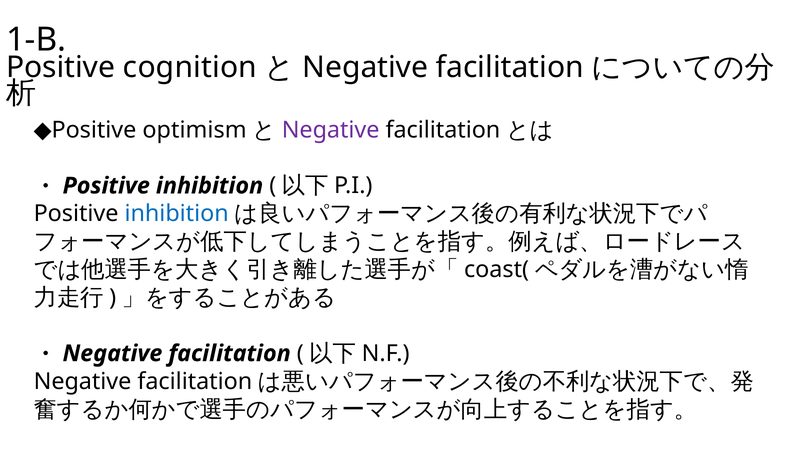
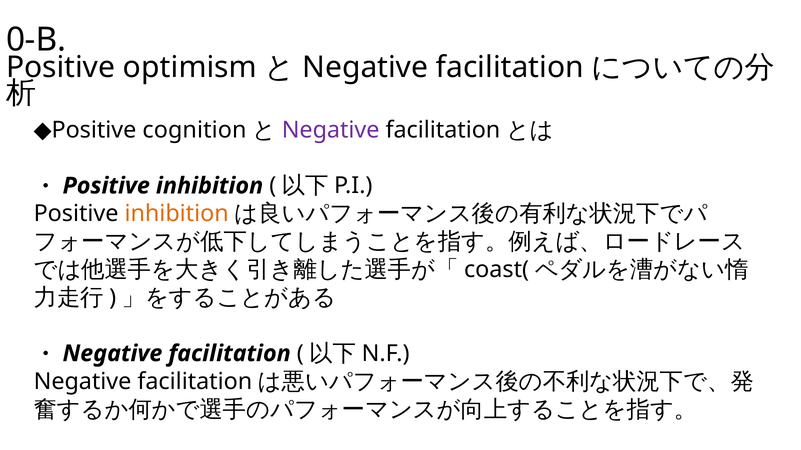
1-B: 1-B -> 0-B (36, 40)
cognition: cognition -> optimism (190, 67)
optimism: optimism -> cognition (194, 130)
inhibition colour: blue -> orange (177, 214)
